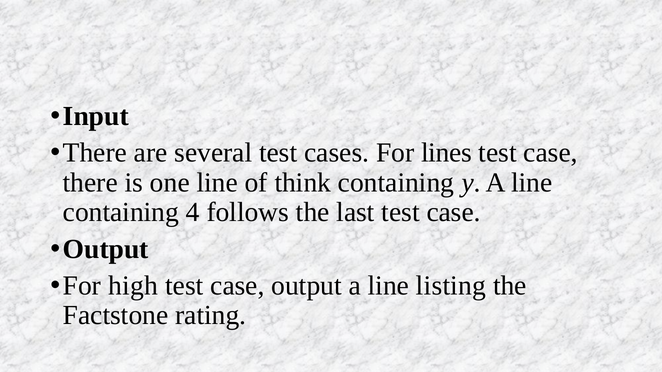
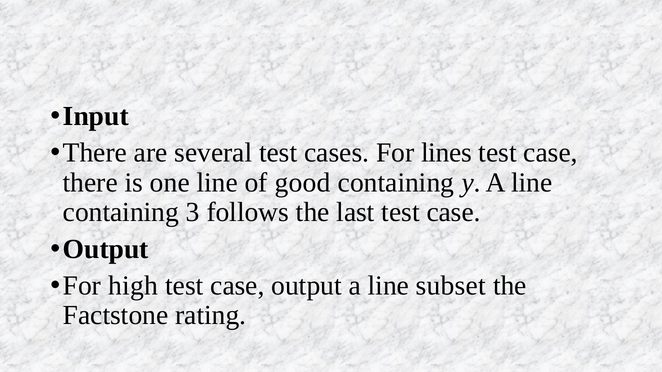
think: think -> good (303, 183)
4: 4 -> 3 (193, 213)
listing: listing -> subset (451, 286)
